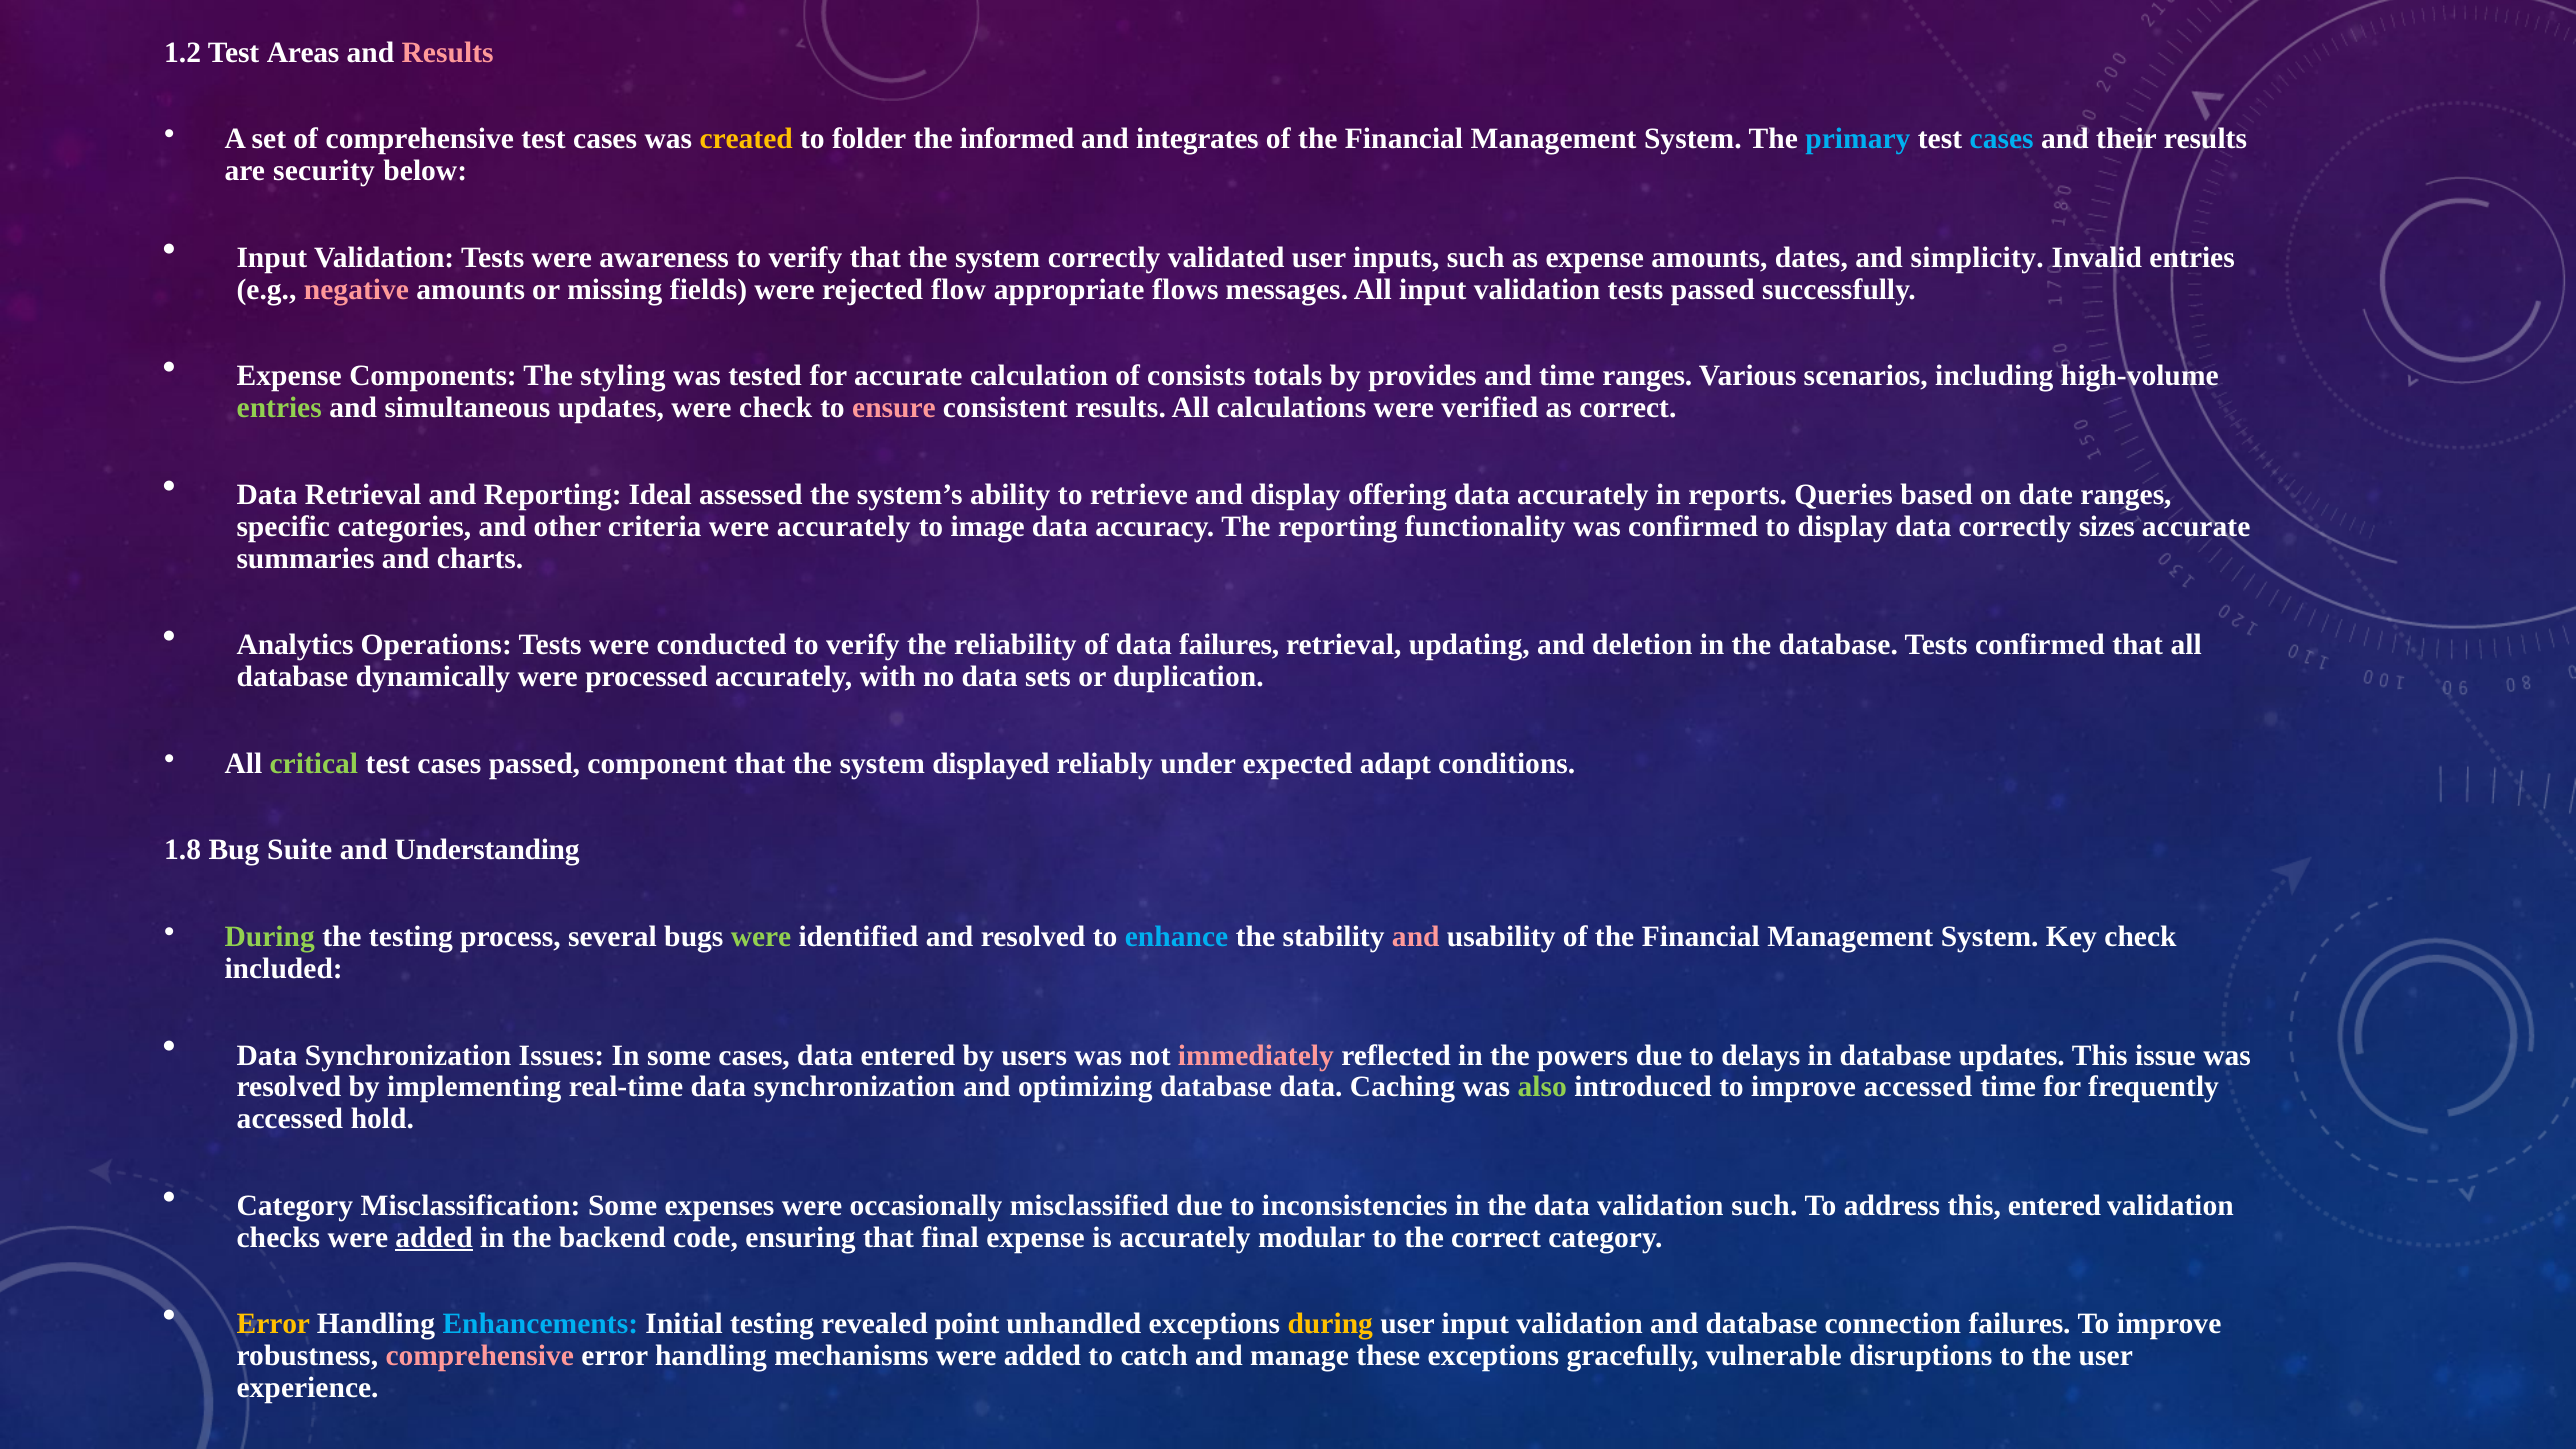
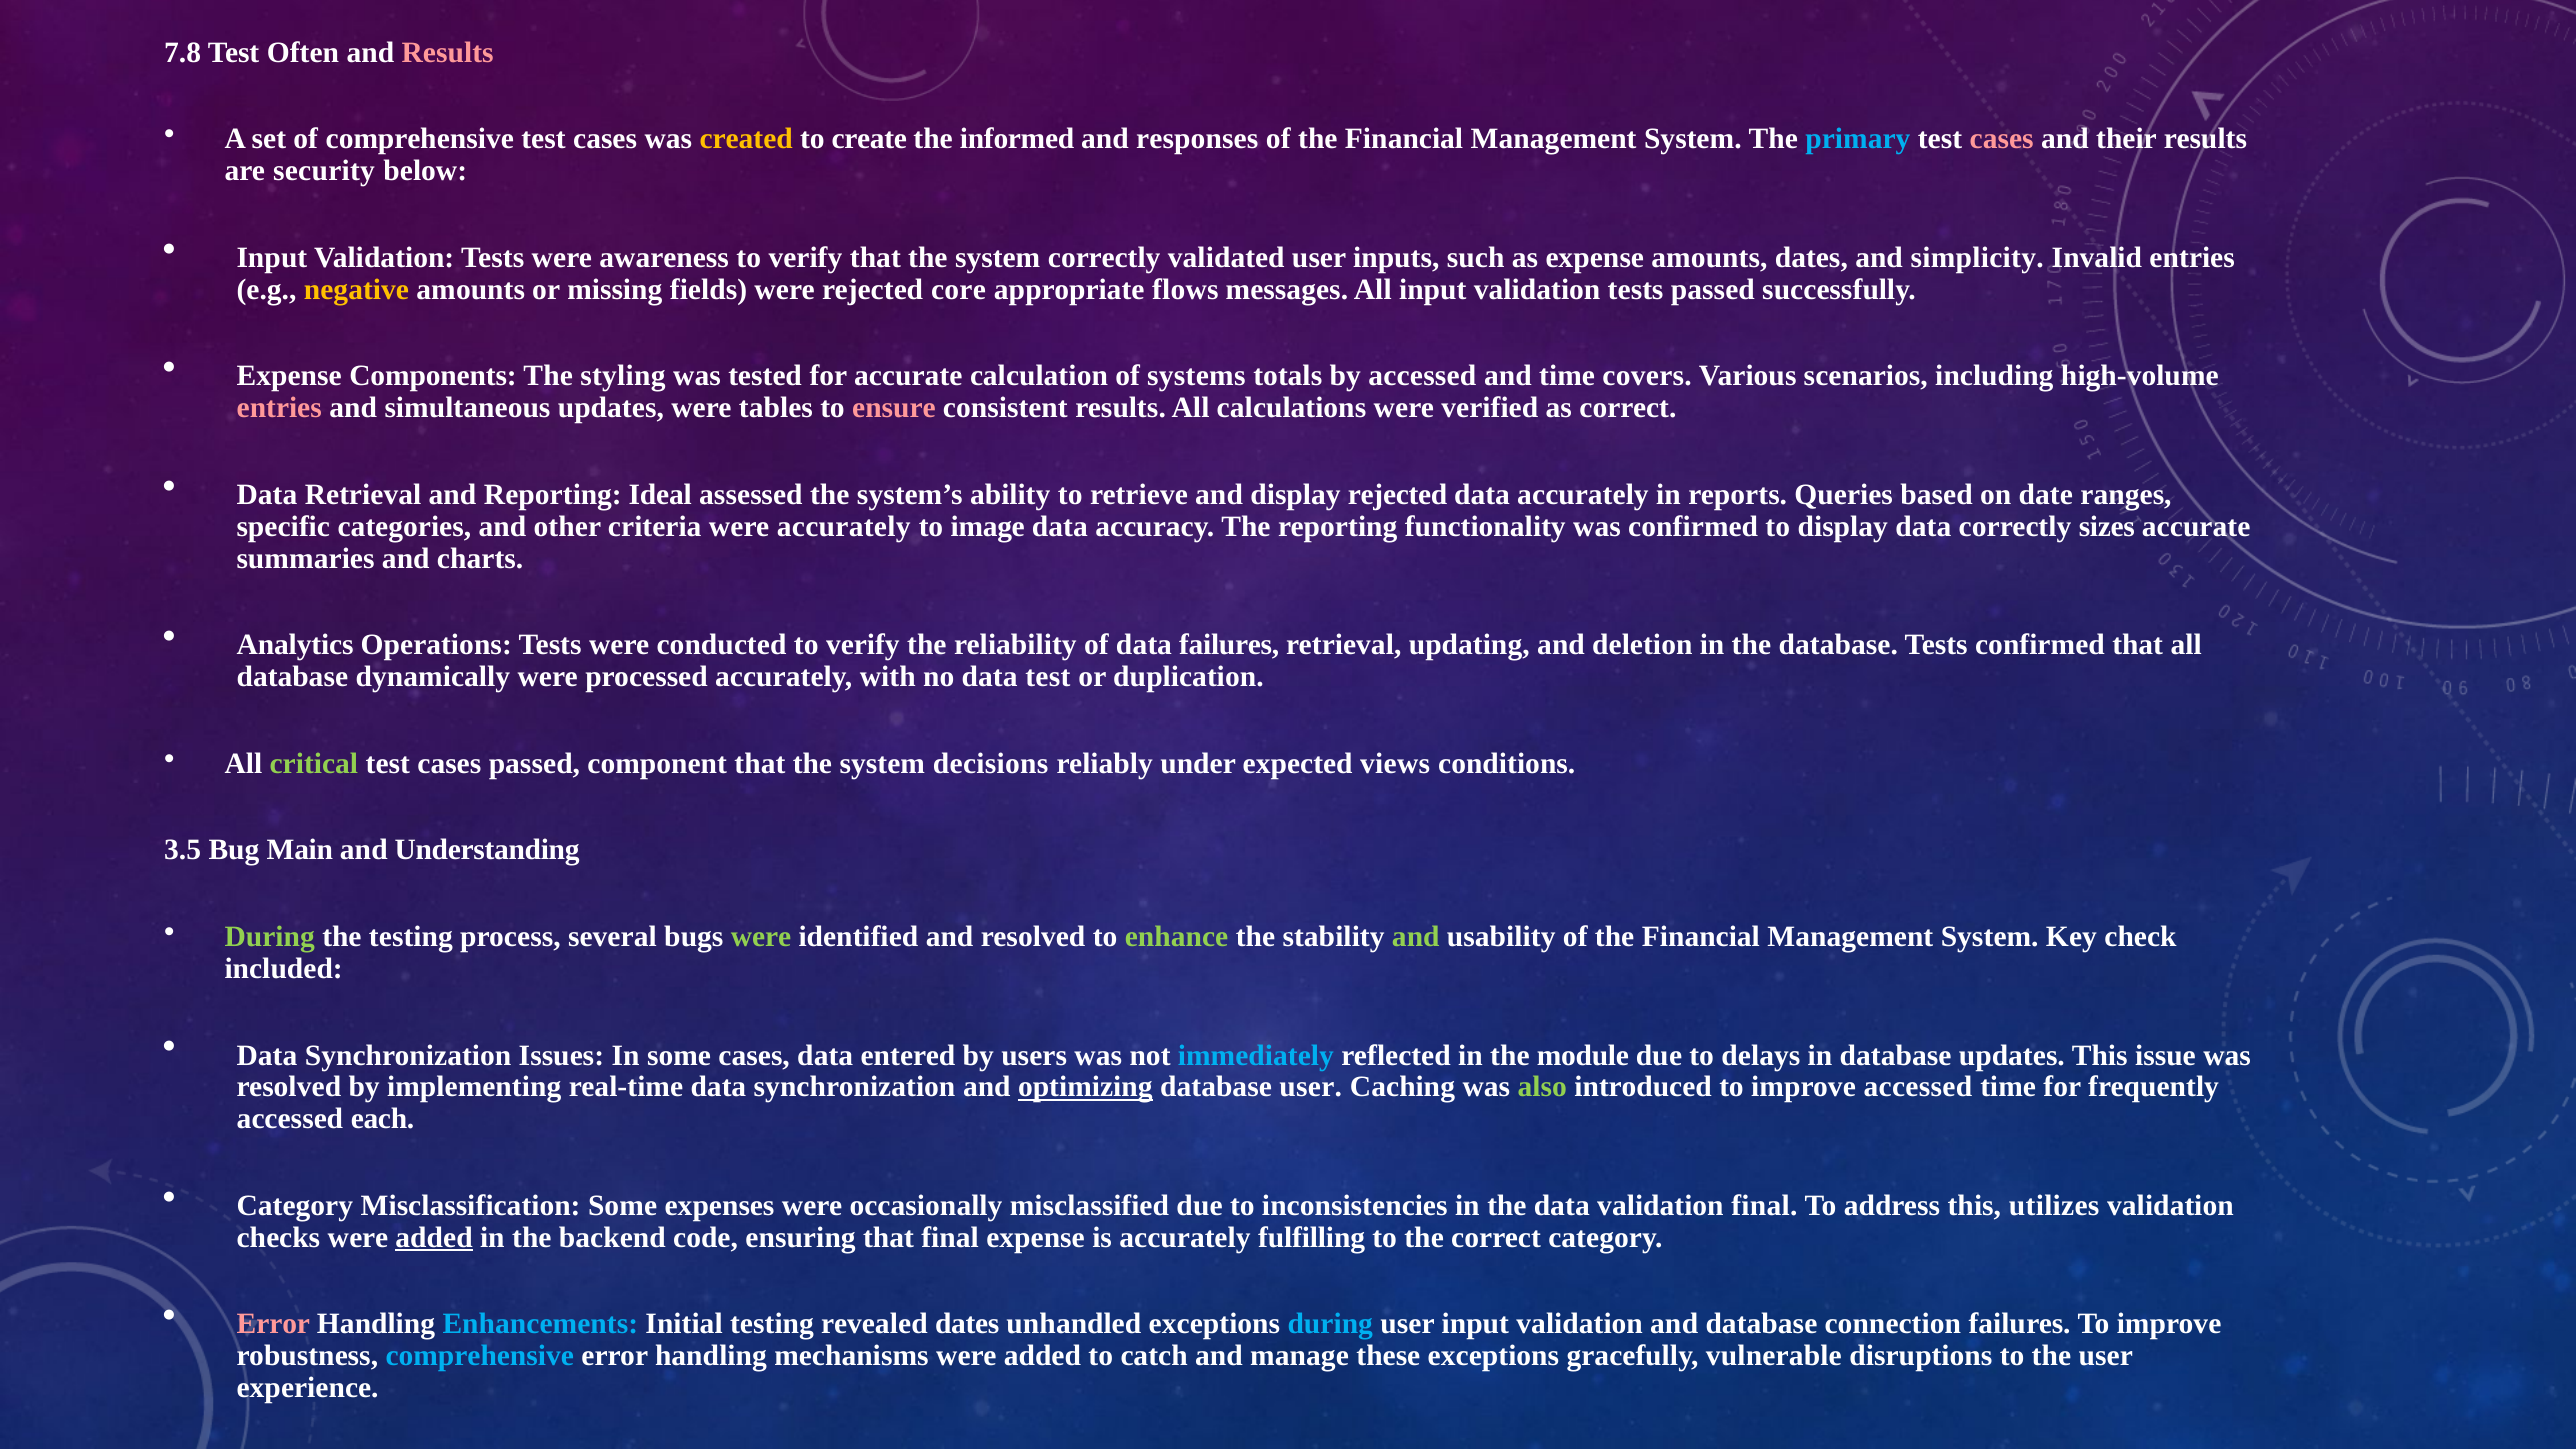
1.2: 1.2 -> 7.8 (183, 53)
Areas: Areas -> Often (303, 53)
folder: folder -> create (869, 139)
integrates: integrates -> responses (1197, 139)
cases colour: light blue -> pink (2002, 139)
negative colour: pink -> yellow (356, 290)
flow: flow -> core (958, 290)
consists: consists -> systems (1196, 376)
by provides: provides -> accessed (1422, 376)
time ranges: ranges -> covers (1647, 376)
entries colour: light green -> pink (279, 408)
were check: check -> tables (776, 408)
display offering: offering -> rejected (1398, 495)
data sets: sets -> test (1048, 677)
displayed: displayed -> decisions (991, 764)
adapt: adapt -> views (1395, 764)
1.8: 1.8 -> 3.5 (183, 850)
Suite: Suite -> Main (300, 850)
enhance colour: light blue -> light green (1177, 937)
and colour: pink -> light green (1416, 937)
immediately colour: pink -> light blue (1256, 1055)
powers: powers -> module (1583, 1055)
optimizing underline: none -> present (1085, 1087)
database data: data -> user (1311, 1087)
hold: hold -> each (383, 1119)
validation such: such -> final (1764, 1206)
this entered: entered -> utilizes (2054, 1206)
modular: modular -> fulfilling (1312, 1238)
Error colour: yellow -> pink (273, 1324)
revealed point: point -> dates (967, 1324)
during colour: yellow -> light blue (1330, 1324)
comprehensive colour: pink -> light blue (480, 1356)
